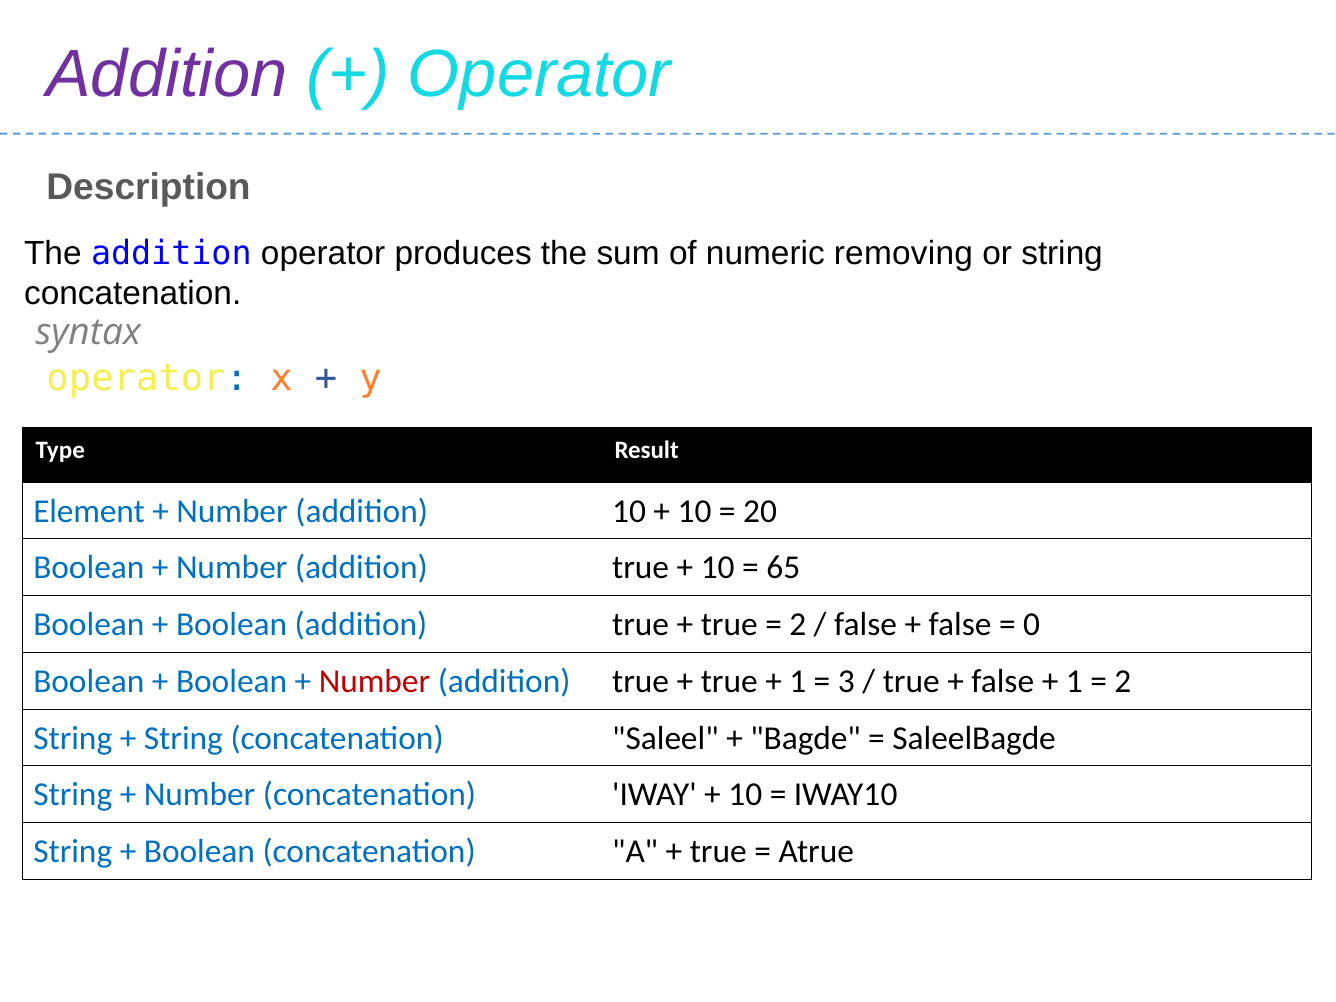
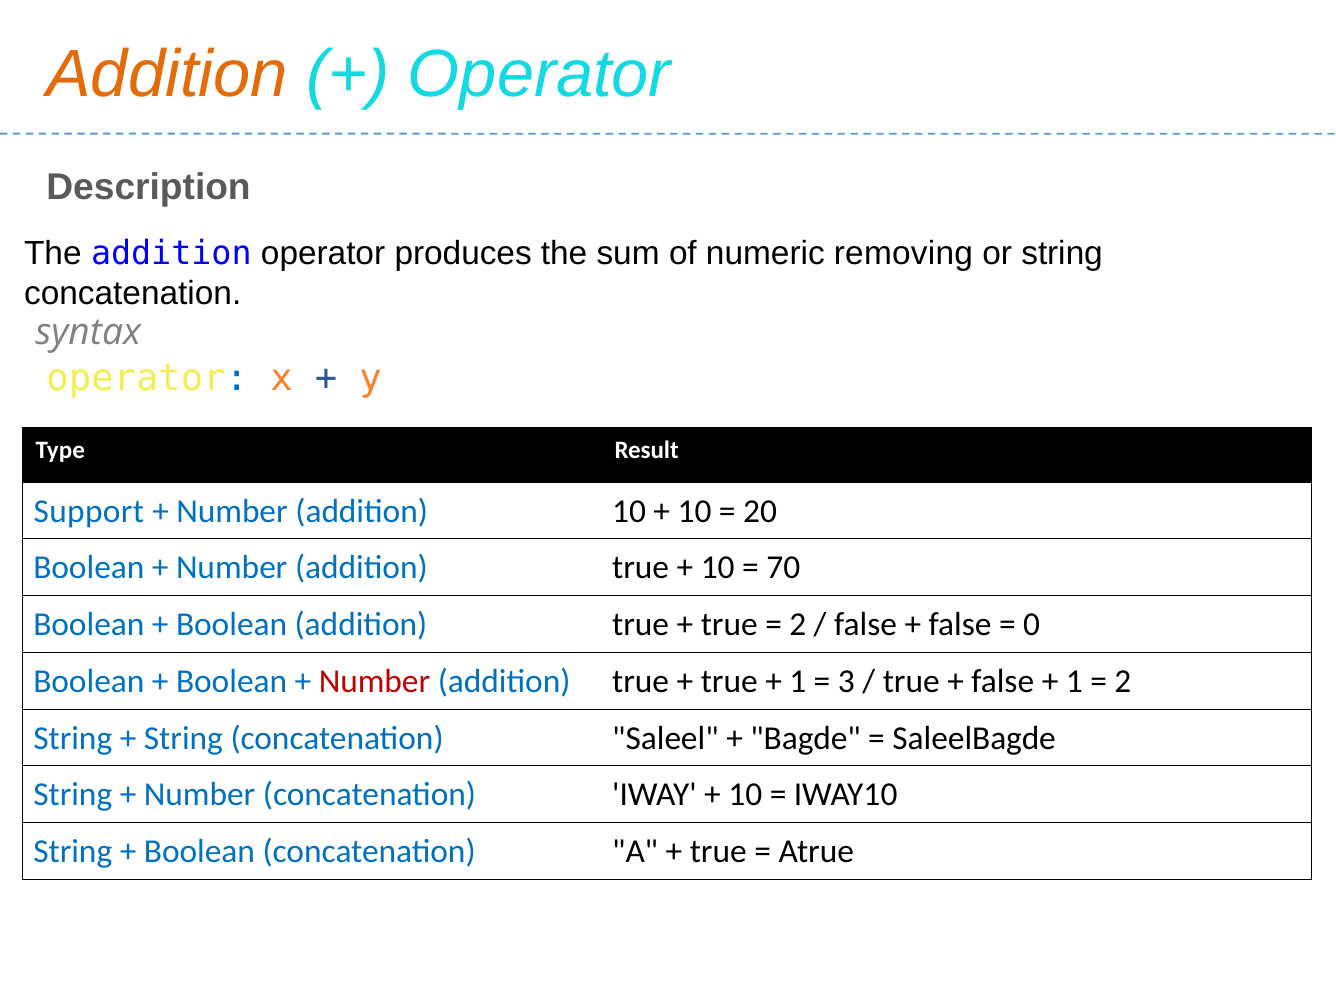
Addition colour: purple -> orange (167, 75)
Element: Element -> Support (89, 511)
65: 65 -> 70 (783, 568)
